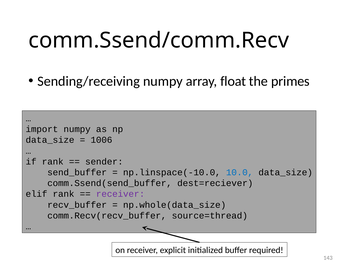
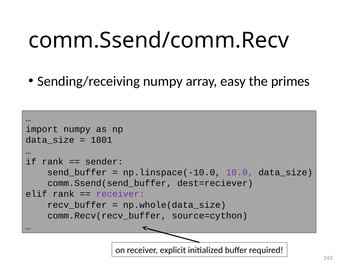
float: float -> easy (233, 81)
1006: 1006 -> 1801 (101, 140)
10.0 colour: blue -> purple (240, 173)
source=thread: source=thread -> source=cython (210, 216)
